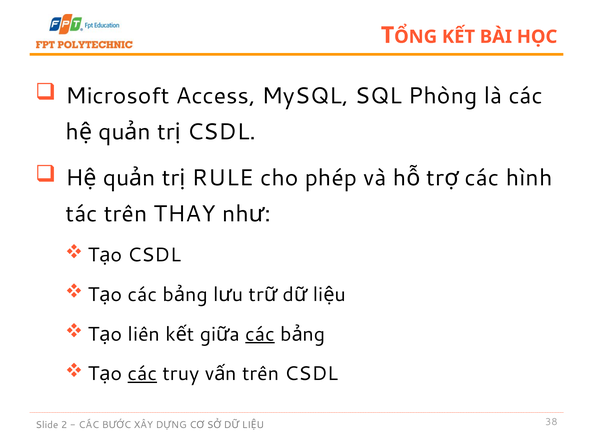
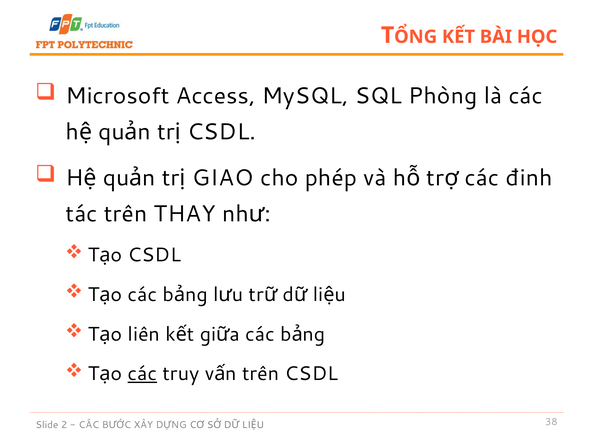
RULE: RULE -> GIAO (223, 178)
hình: hình -> đinh (529, 178)
các underline: present -> none (260, 334)
